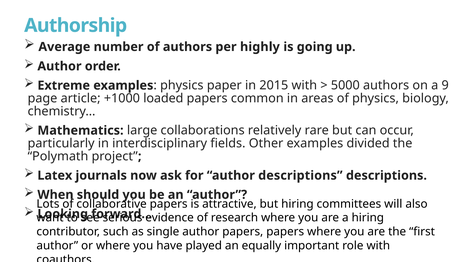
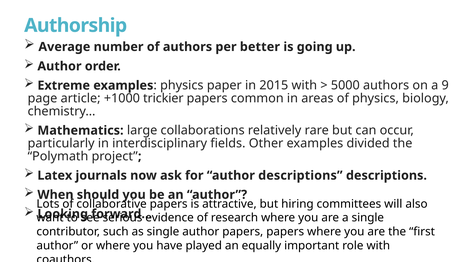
highly: highly -> better (260, 47)
loaded: loaded -> trickier (163, 98)
a hiring: hiring -> single (368, 218)
